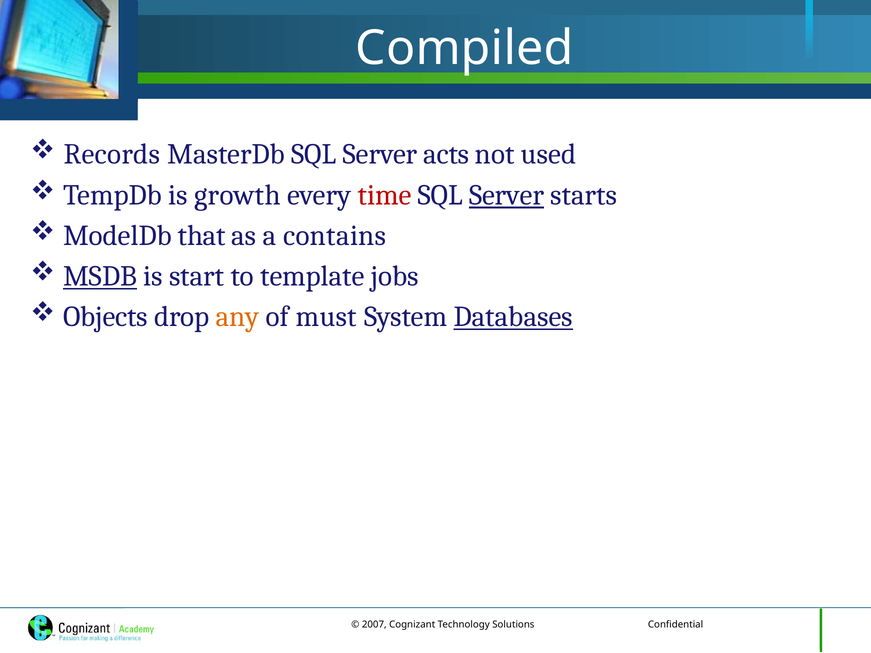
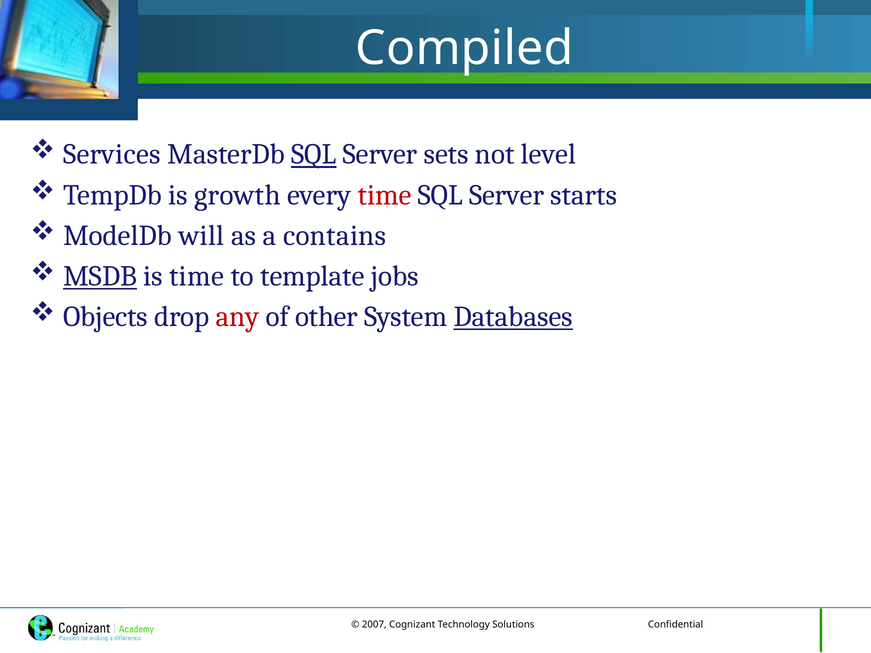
Records: Records -> Services (112, 154)
SQL underline: none -> present (314, 154)
acts: acts -> sets (446, 154)
used: used -> level (549, 154)
Server underline: present -> none (507, 195)
that: that -> will (201, 236)
is start: start -> time (197, 276)
any colour: orange -> red (237, 317)
must: must -> other (327, 317)
